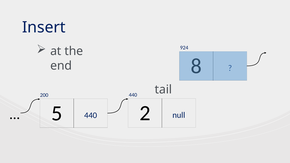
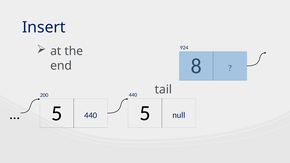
440 2: 2 -> 5 (145, 113)
